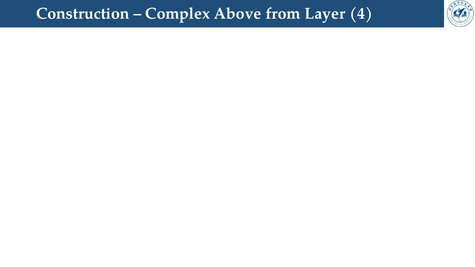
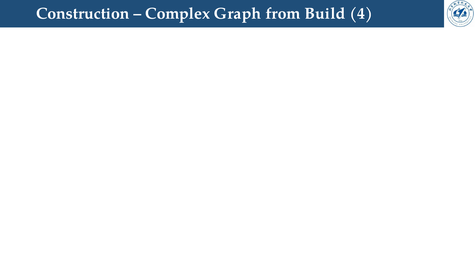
Above: Above -> Graph (238, 14)
Layer: Layer -> Build (325, 14)
